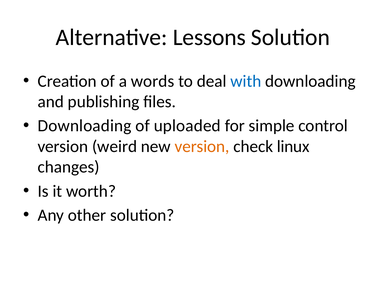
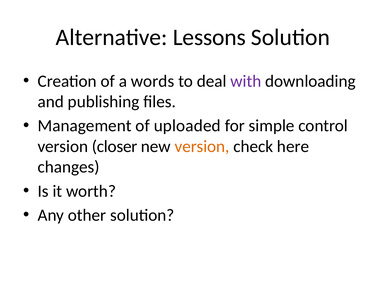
with colour: blue -> purple (246, 81)
Downloading: Downloading -> Management (85, 126)
weird: weird -> closer (115, 146)
linux: linux -> here (293, 146)
